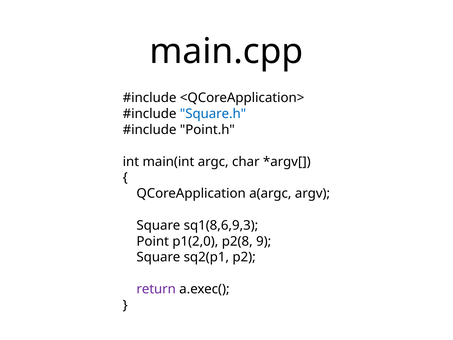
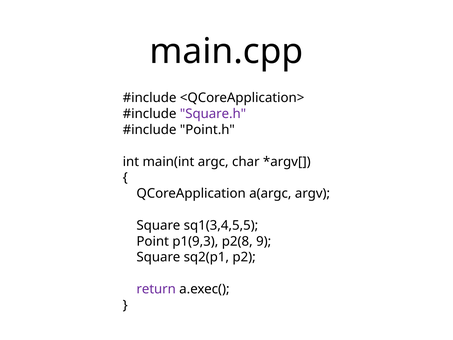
Square.h colour: blue -> purple (213, 114)
sq1(8,6,9,3: sq1(8,6,9,3 -> sq1(3,4,5,5 (221, 225)
p1(2,0: p1(2,0 -> p1(9,3 (195, 241)
